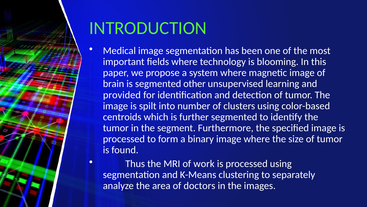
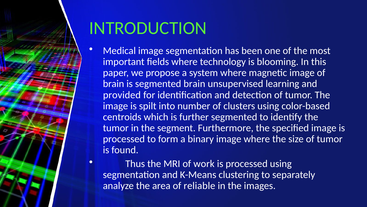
segmented other: other -> brain (194, 84)
doctors: doctors -> reliable (199, 185)
